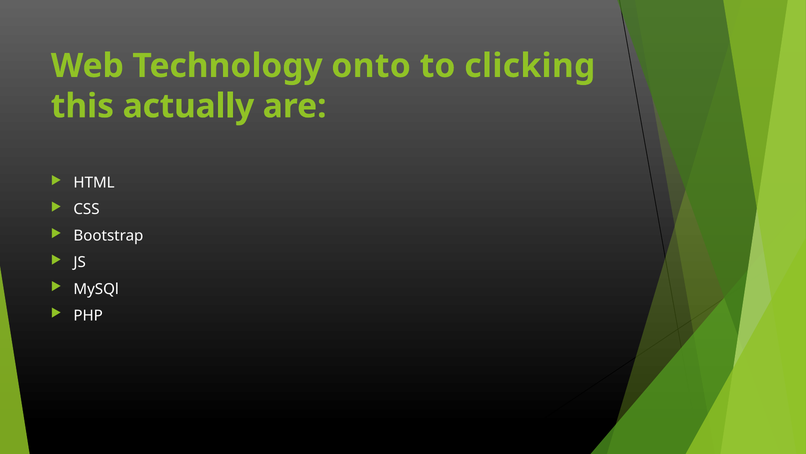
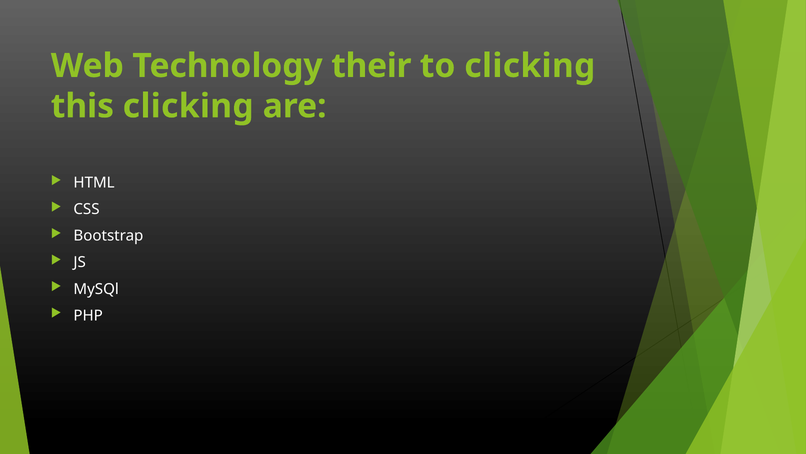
onto: onto -> their (371, 66)
this actually: actually -> clicking (188, 106)
